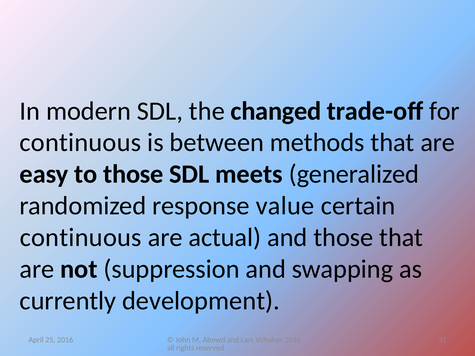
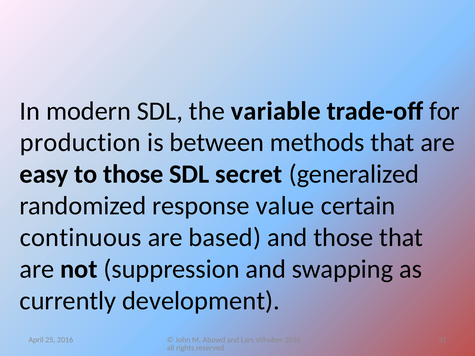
changed: changed -> variable (276, 111)
continuous: continuous -> production (80, 143)
meets: meets -> secret (249, 174)
actual: actual -> based (225, 238)
